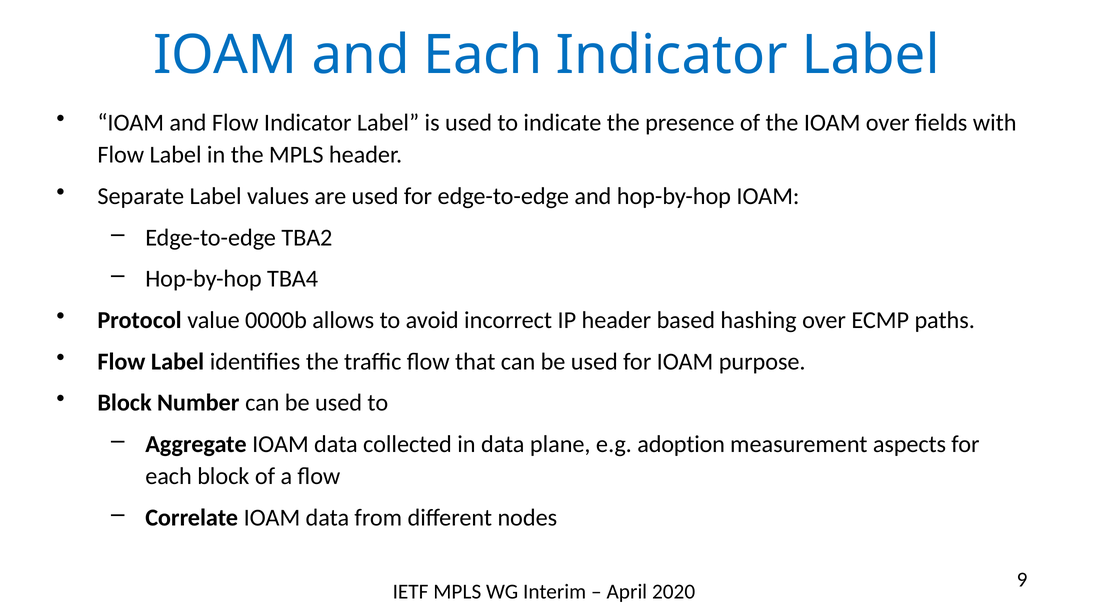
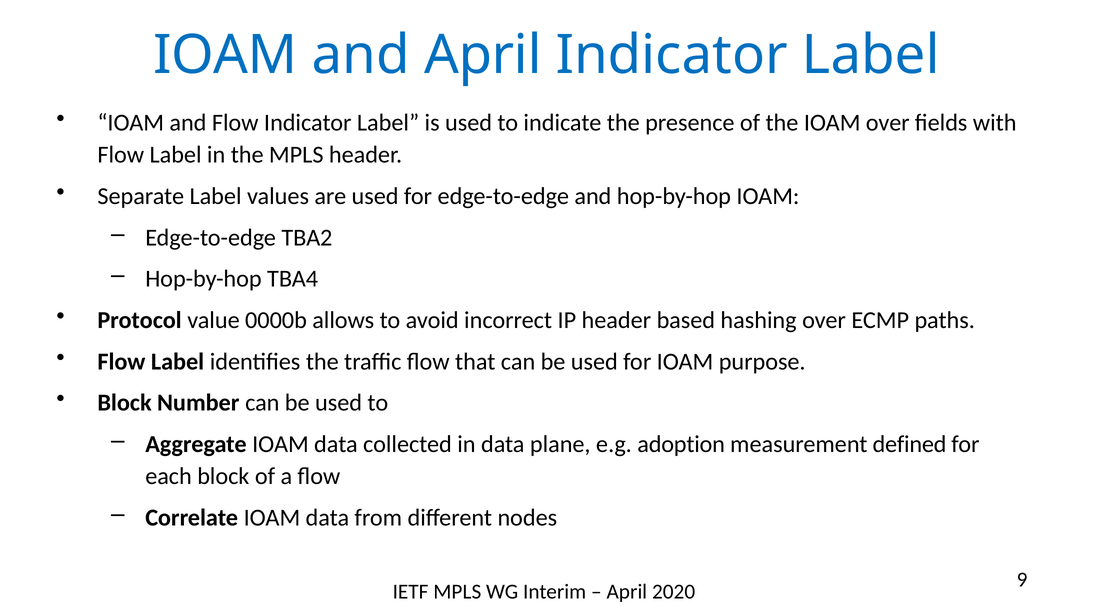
and Each: Each -> April (483, 55)
aspects: aspects -> defined (910, 444)
